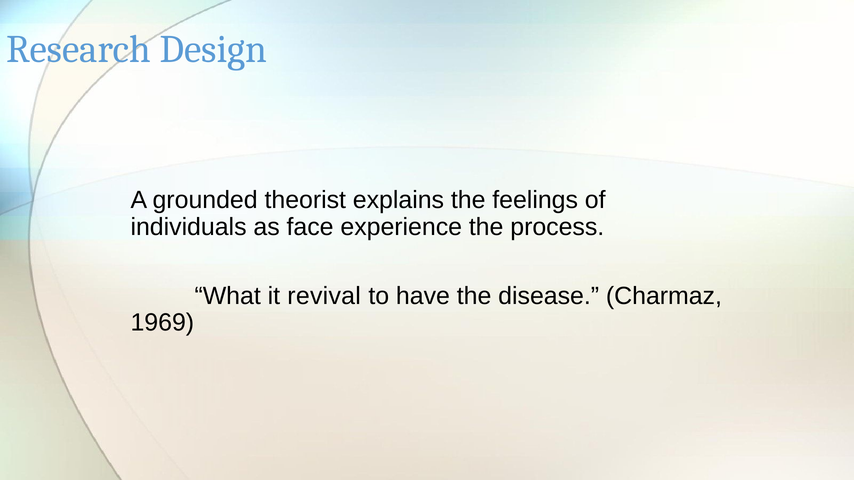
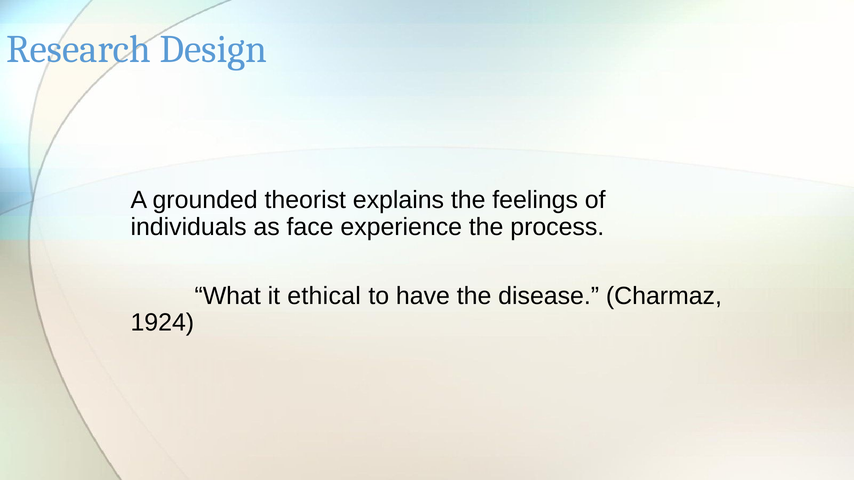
revival: revival -> ethical (324, 296)
1969: 1969 -> 1924 (162, 323)
